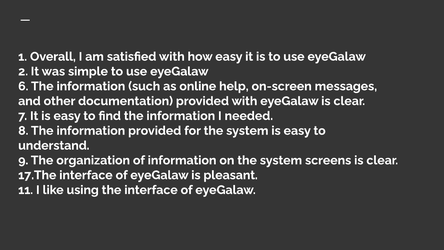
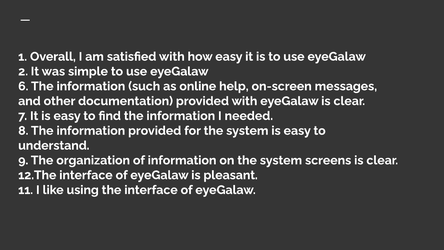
17.The: 17.The -> 12.The (37, 175)
